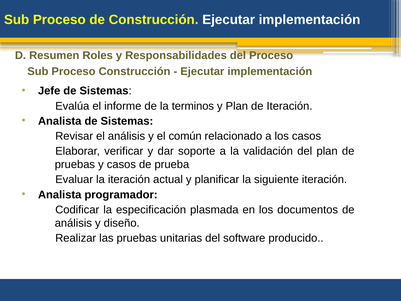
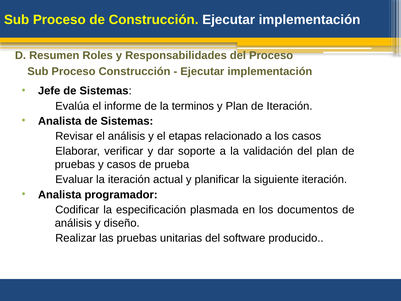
común: común -> etapas (185, 136)
